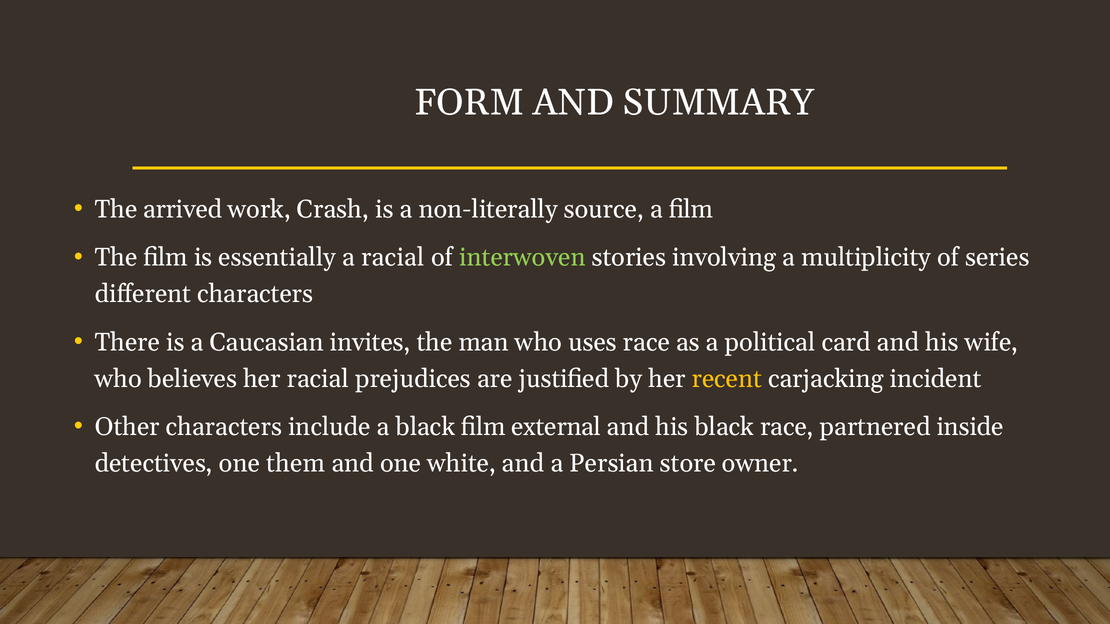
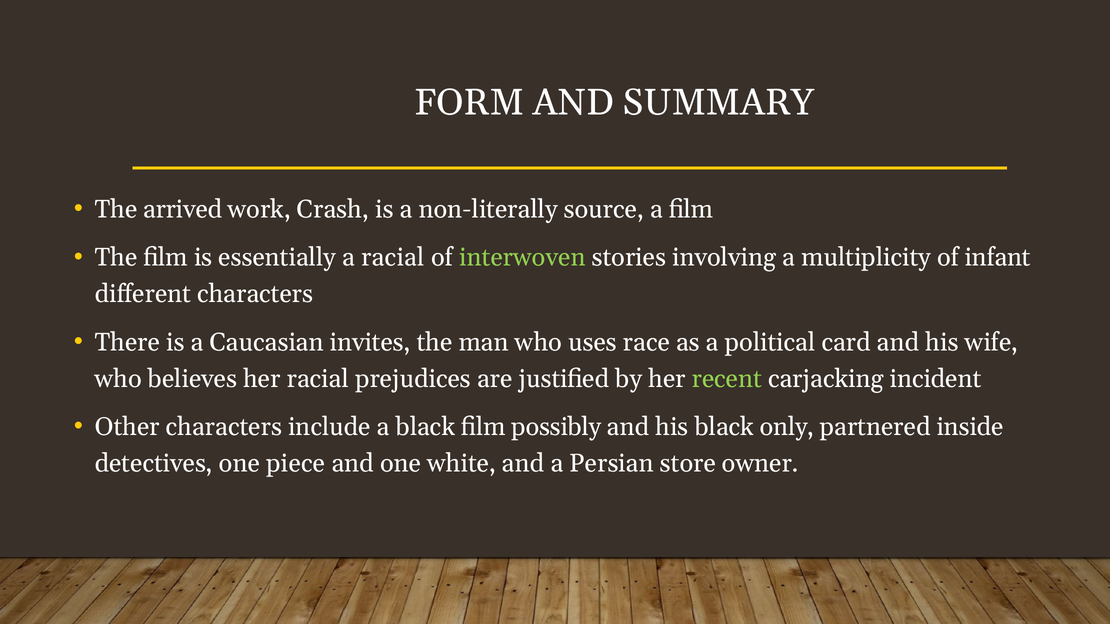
series: series -> infant (998, 258)
recent colour: yellow -> light green (727, 379)
external: external -> possibly (556, 427)
black race: race -> only (787, 427)
them: them -> piece (296, 464)
